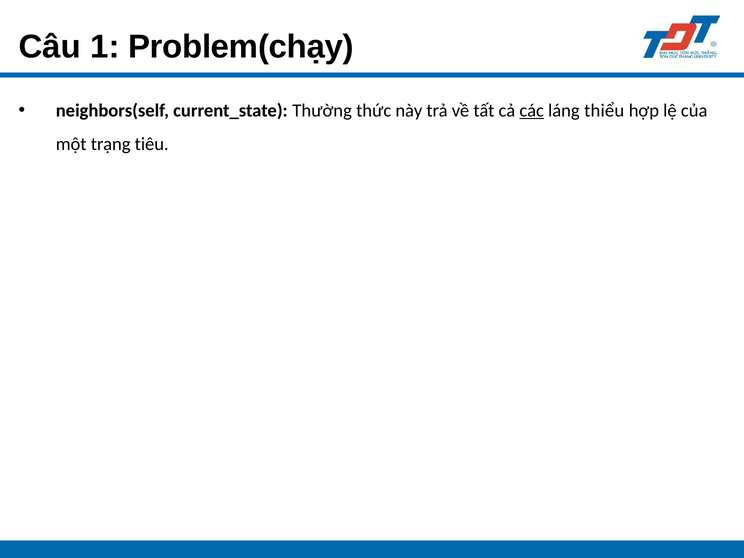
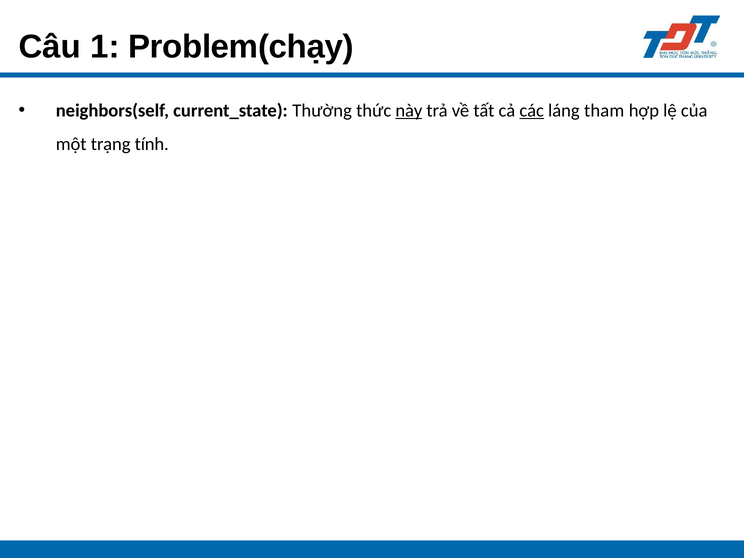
này underline: none -> present (409, 110)
thiểu: thiểu -> tham (604, 110)
tiêu: tiêu -> tính (152, 144)
